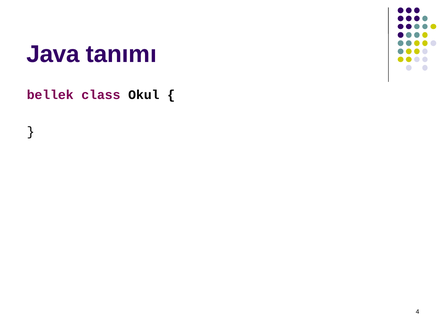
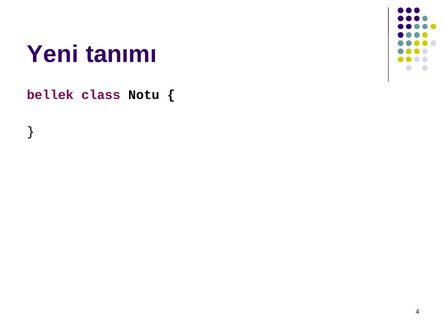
Java: Java -> Yeni (53, 54)
Okul: Okul -> Notu (144, 95)
